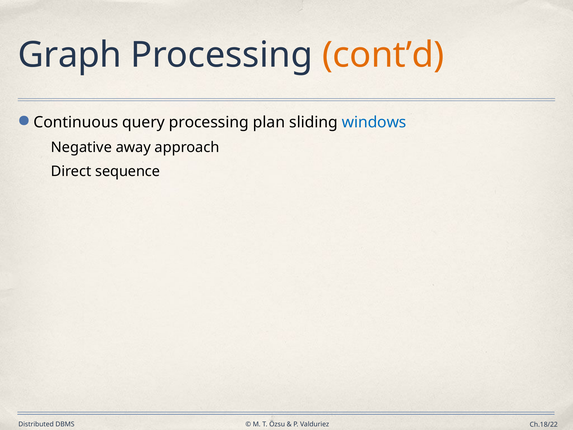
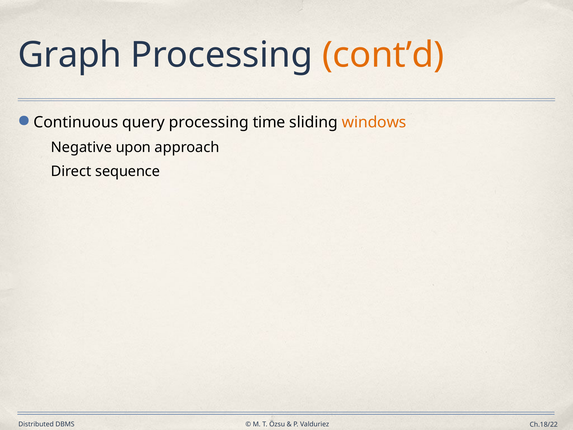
plan: plan -> time (269, 122)
windows colour: blue -> orange (374, 122)
away: away -> upon (133, 147)
